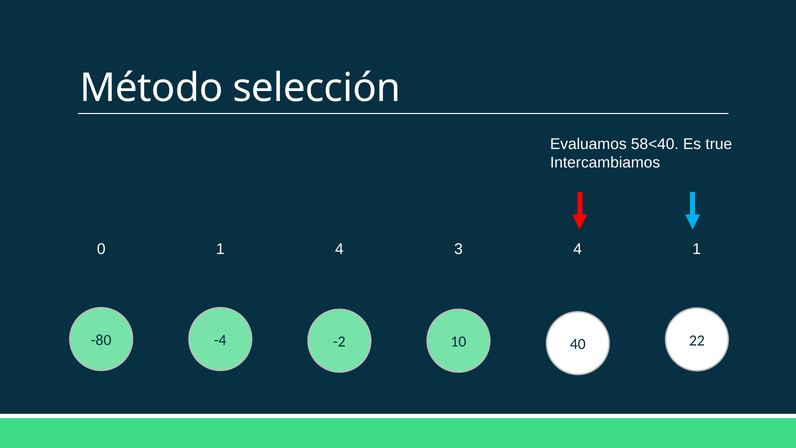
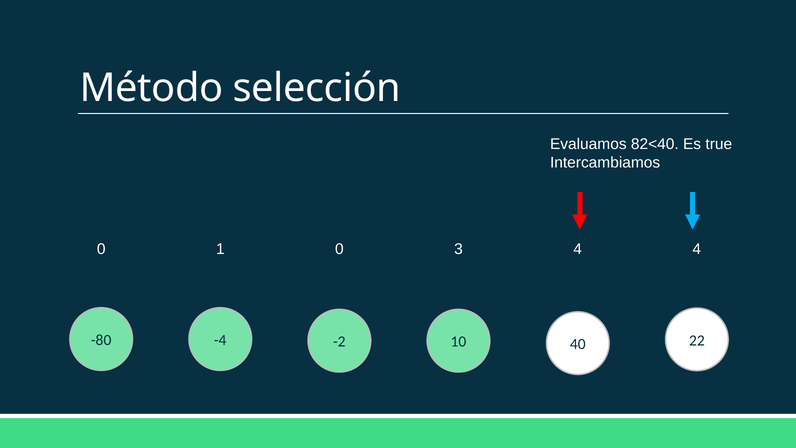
58<40: 58<40 -> 82<40 (655, 144)
1 4: 4 -> 0 (339, 249)
4 1: 1 -> 4 (697, 249)
